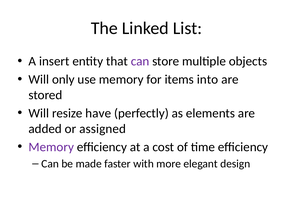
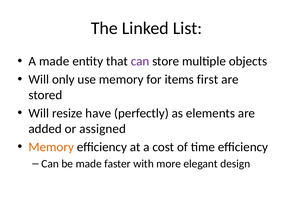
A insert: insert -> made (54, 61)
into: into -> first (208, 80)
Memory colour: purple -> orange (51, 147)
